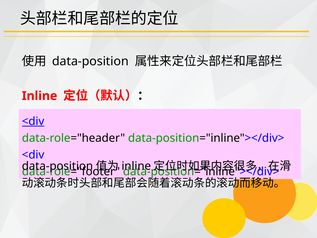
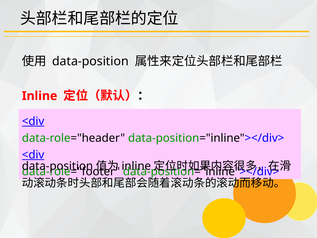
<div underline: none -> present (33, 155)
